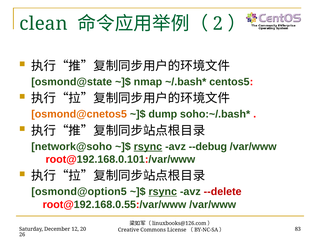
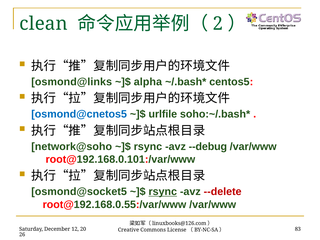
osmond@state: osmond@state -> osmond@links (72, 82)
nmap: nmap -> alpha (148, 82)
osmond@cnetos5 colour: orange -> blue (79, 114)
dump: dump -> urlfile (163, 114)
rsync underline: present -> none (148, 147)
osmond@option5: osmond@option5 -> osmond@socket5 (79, 192)
